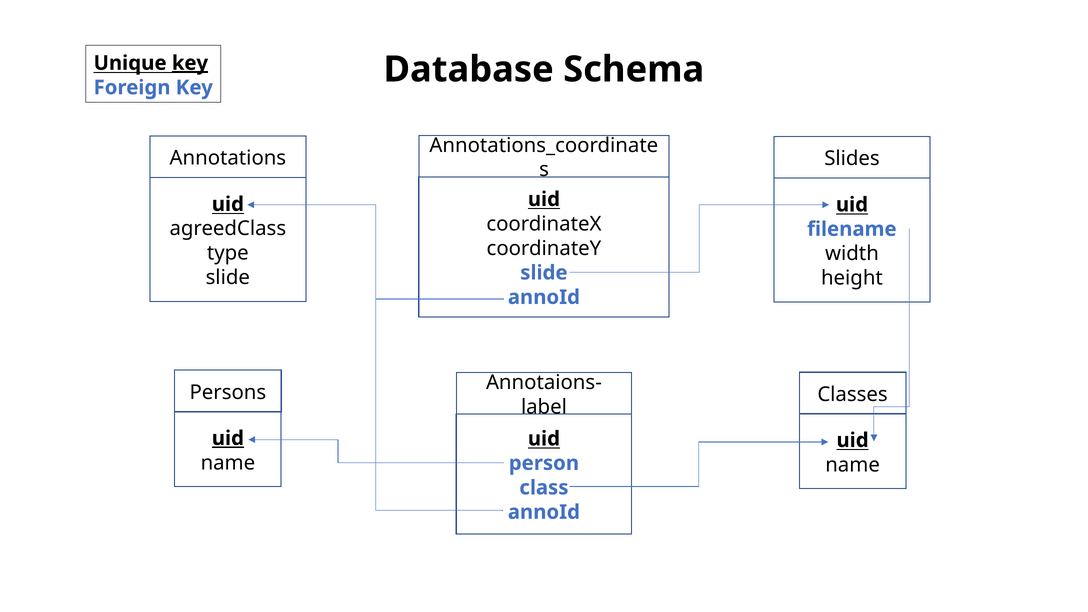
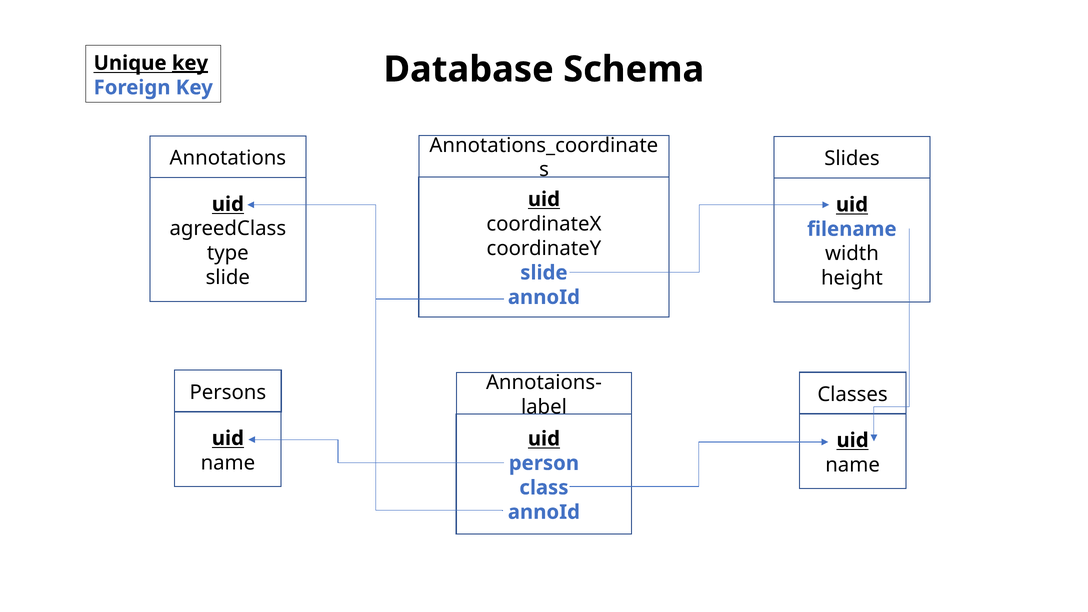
uid underline: present -> none (228, 438)
